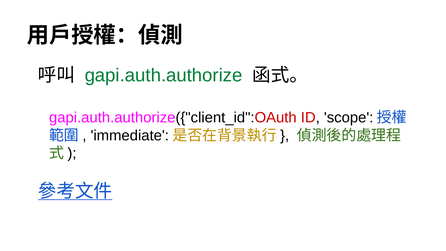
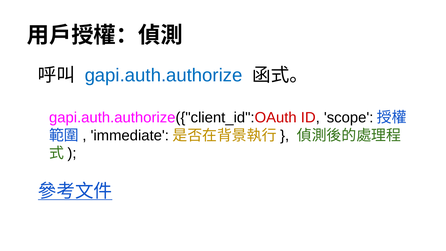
gapi.auth.authorize colour: green -> blue (164, 75)
